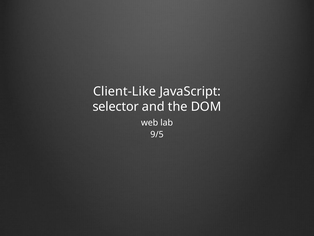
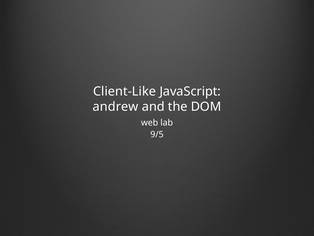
selector: selector -> andrew (116, 107)
